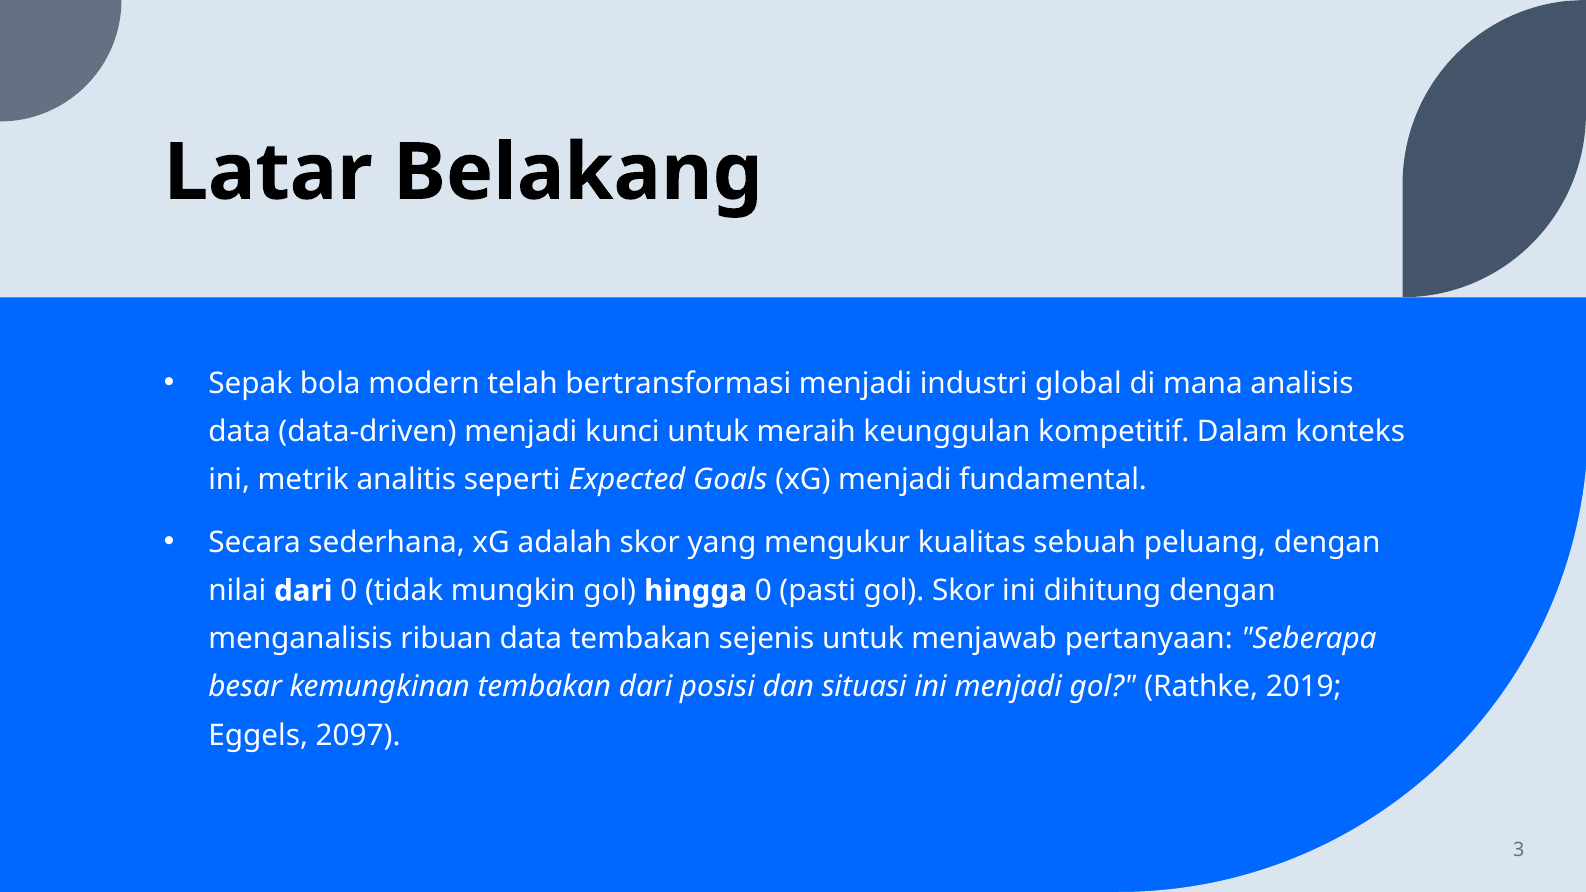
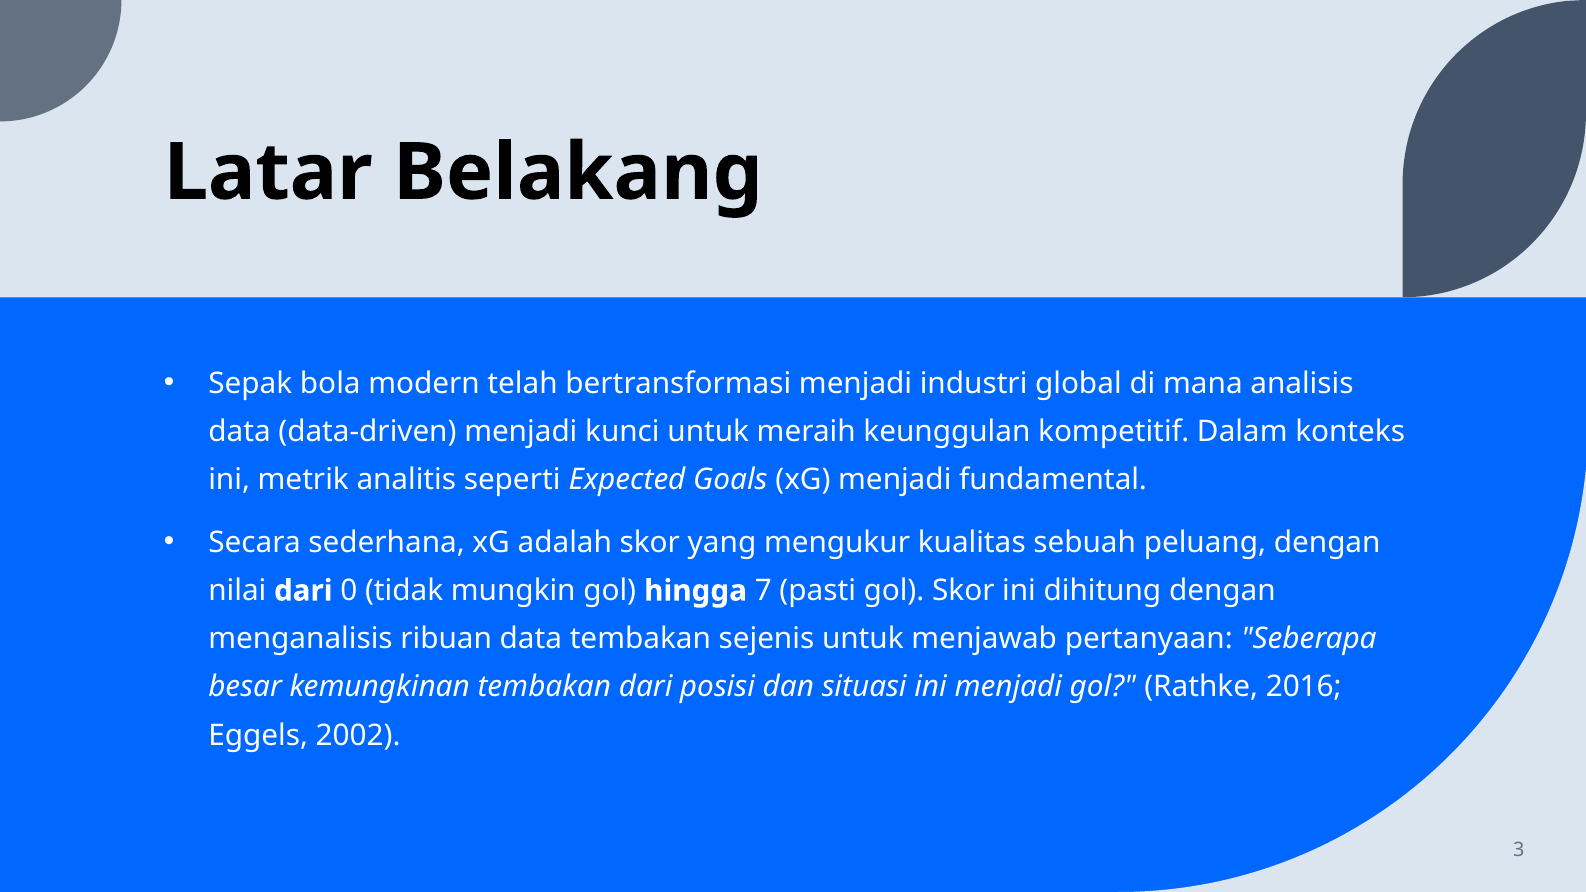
hingga 0: 0 -> 7 (763, 591)
2019: 2019 -> 2016 (1304, 687)
2097: 2097 -> 2002 (358, 735)
